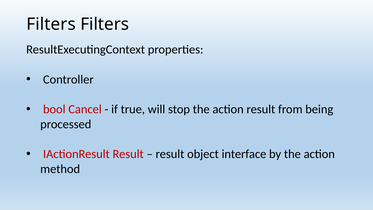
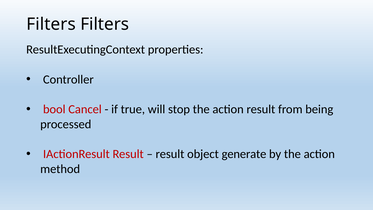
interface: interface -> generate (244, 154)
